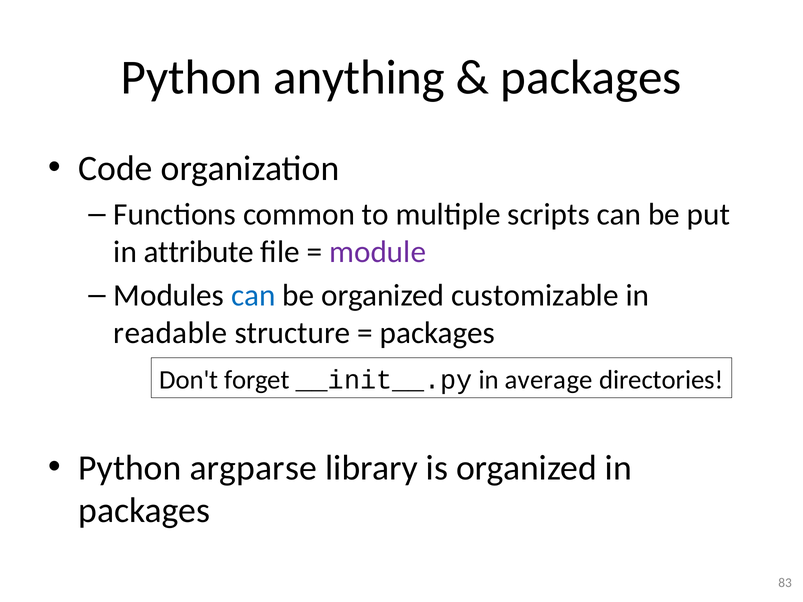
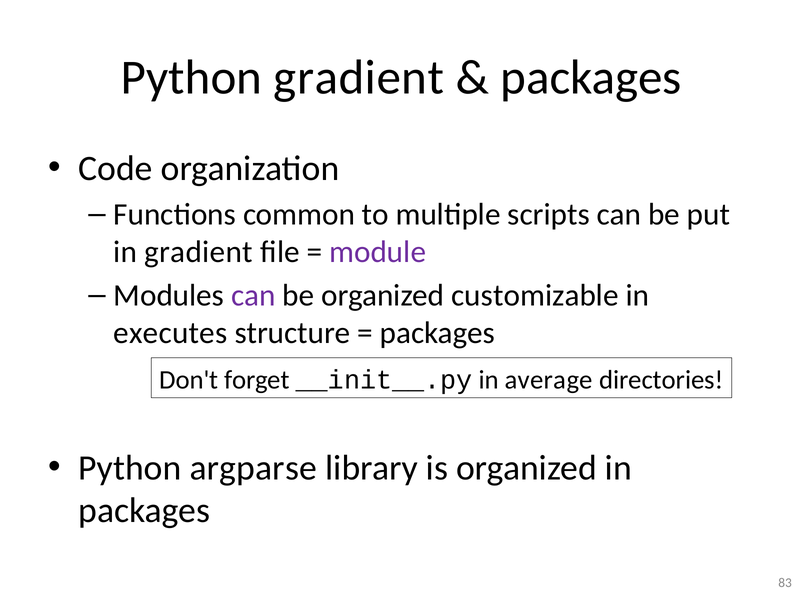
Python anything: anything -> gradient (359, 78)
in attribute: attribute -> gradient (199, 252)
can colour: blue -> purple (253, 296)
readable: readable -> executes (170, 333)
